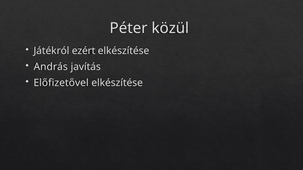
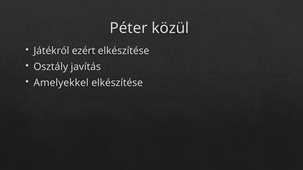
András: András -> Osztály (51, 67)
Előfizetővel: Előfizetővel -> Amelyekkel (61, 83)
